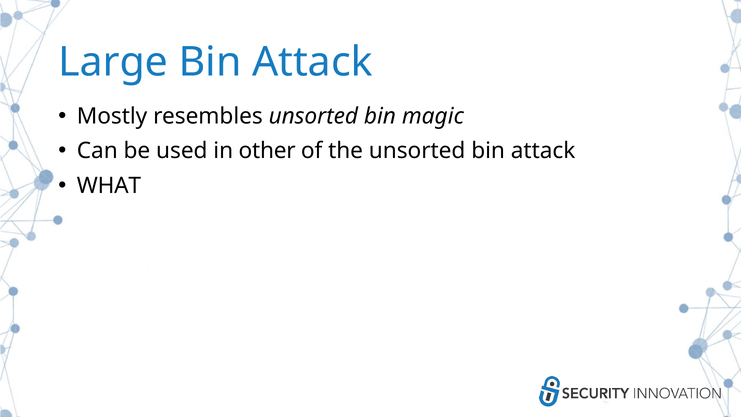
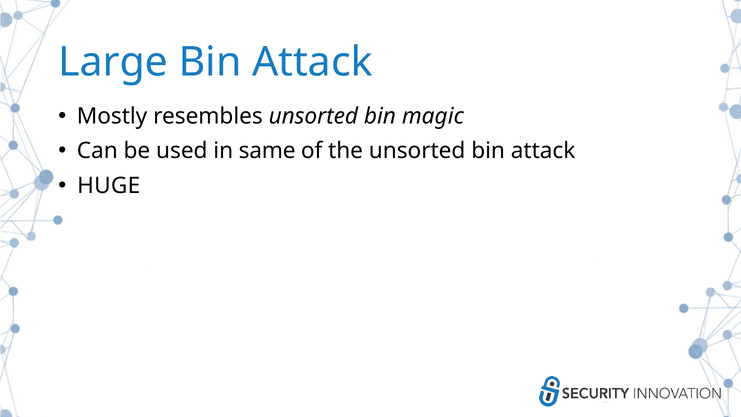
other: other -> same (267, 151)
WHAT: WHAT -> HUGE (109, 185)
